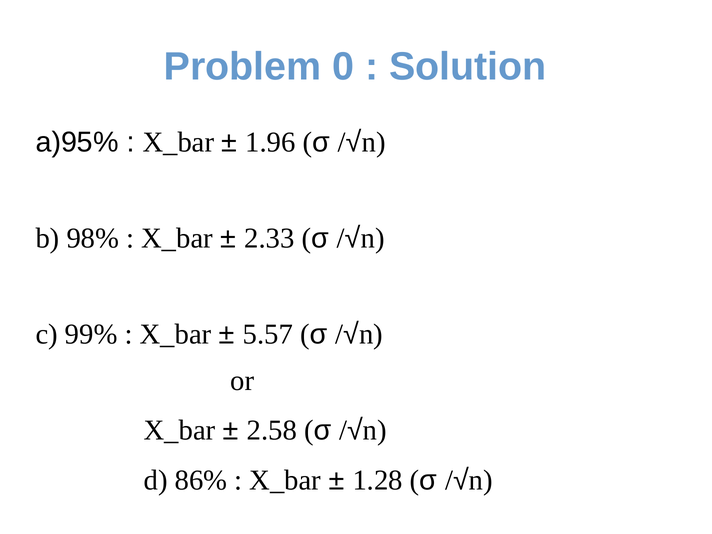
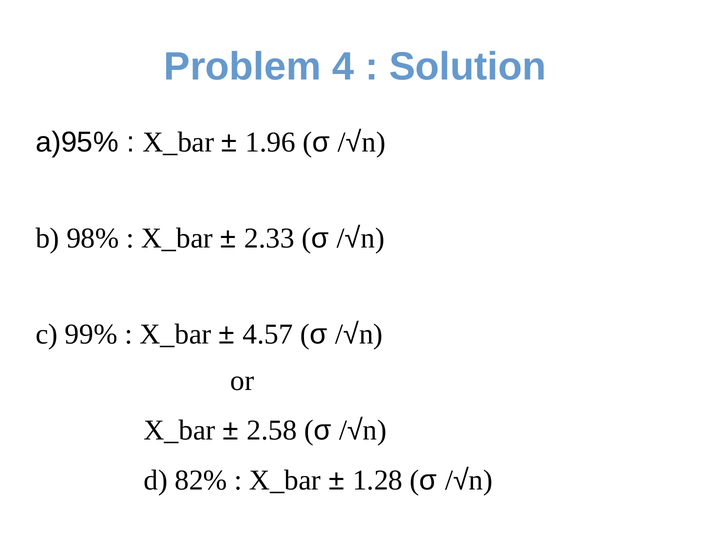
0: 0 -> 4 (343, 67)
5.57: 5.57 -> 4.57 (268, 334)
86%: 86% -> 82% (201, 480)
